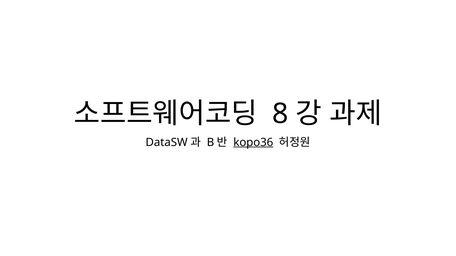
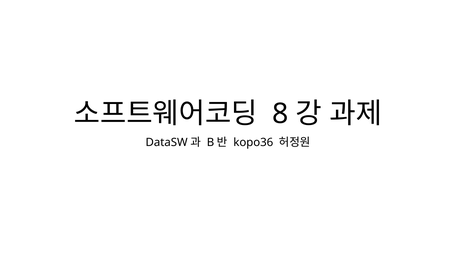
kopo36 underline: present -> none (253, 143)
